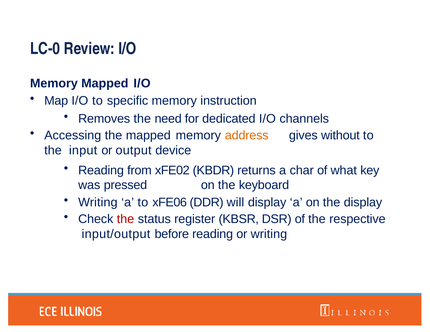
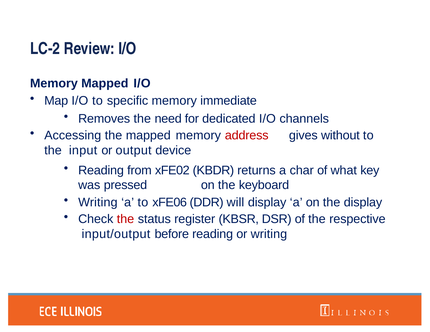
LC-0: LC-0 -> LC-2 (45, 49)
instruction: instruction -> immediate (229, 101)
address colour: orange -> red (247, 136)
